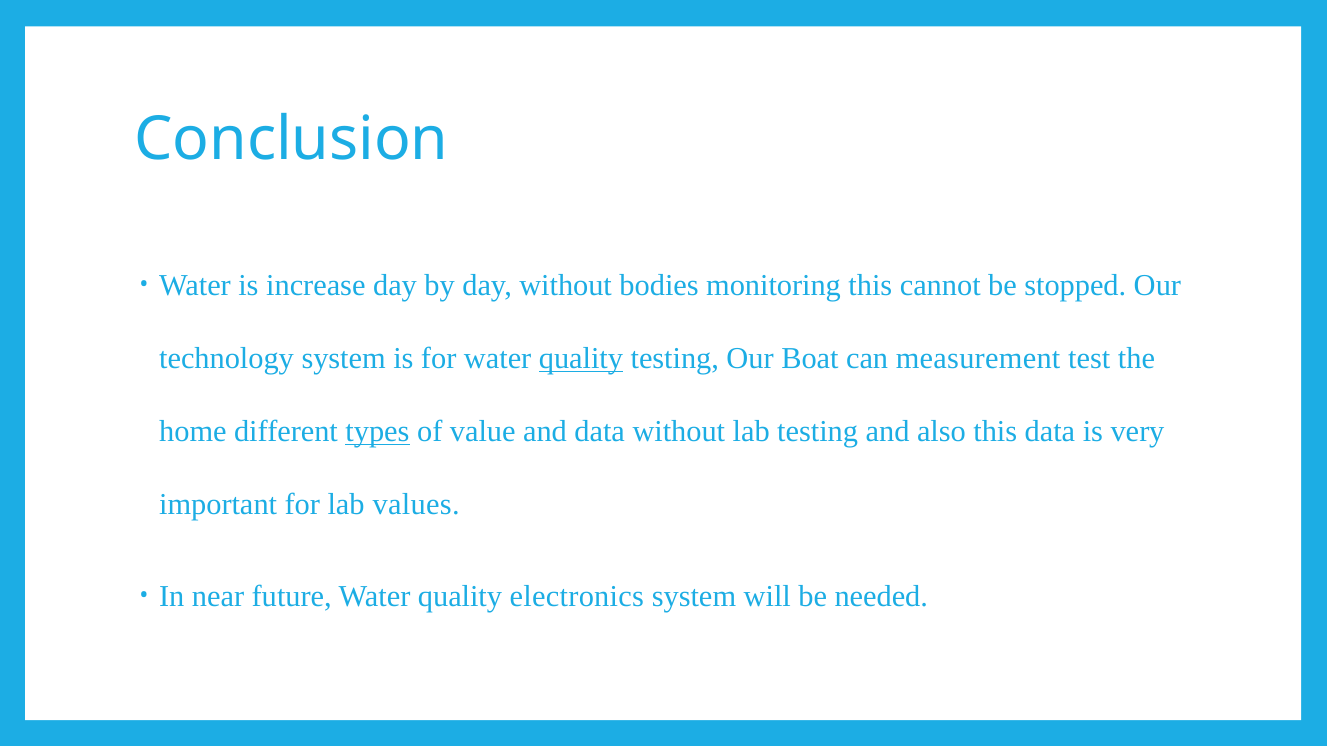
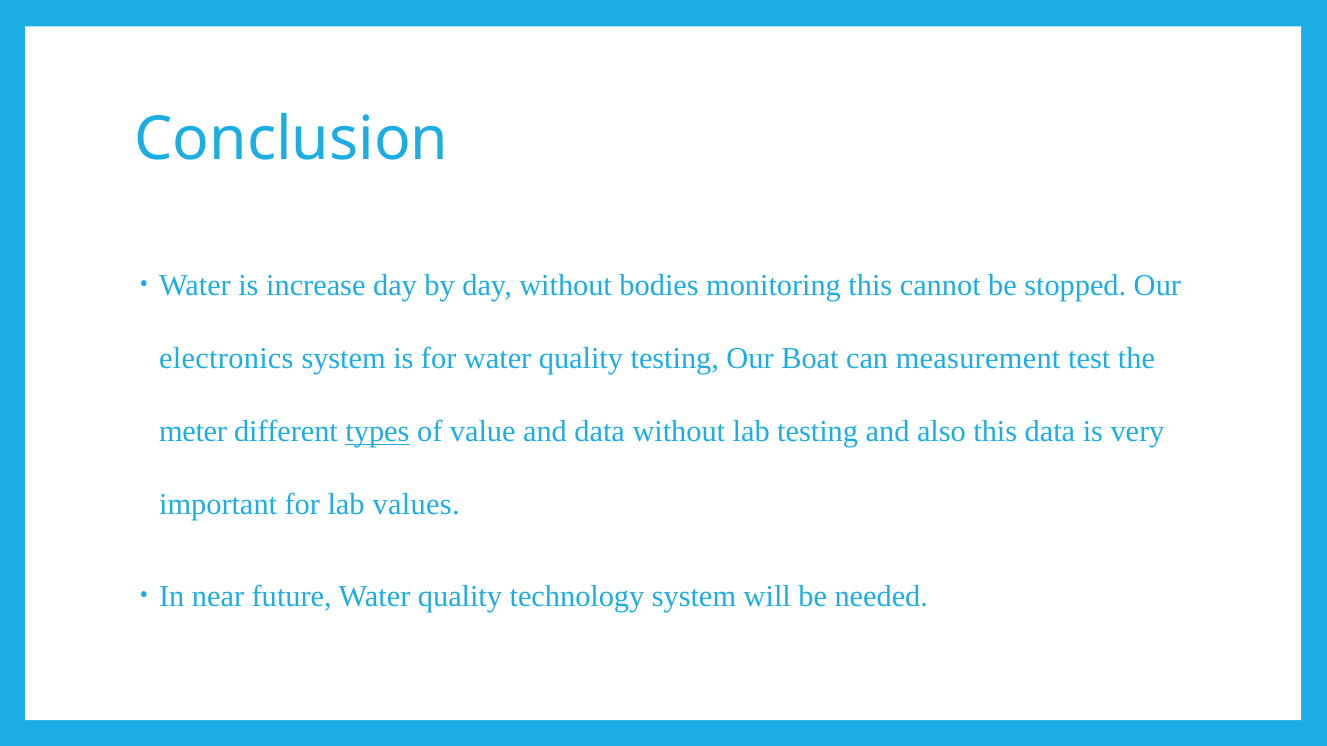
technology: technology -> electronics (226, 359)
quality underline: present -> none (581, 359)
home: home -> meter (193, 432)
electronics: electronics -> technology (577, 597)
